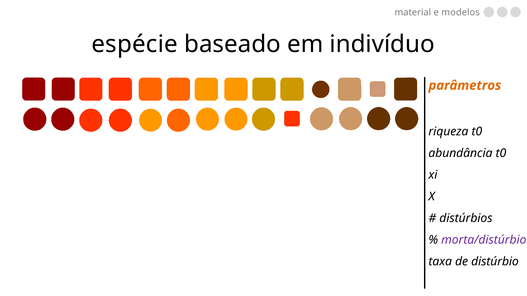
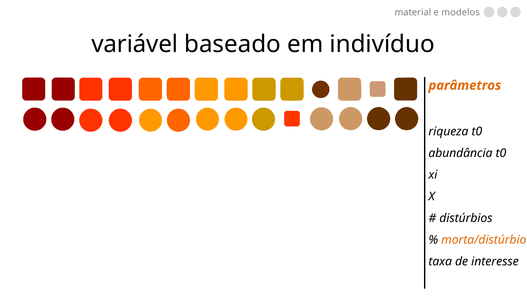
espécie: espécie -> variável (135, 44)
morta/distúrbio colour: purple -> orange (484, 240)
distúrbio: distúrbio -> interesse (495, 262)
